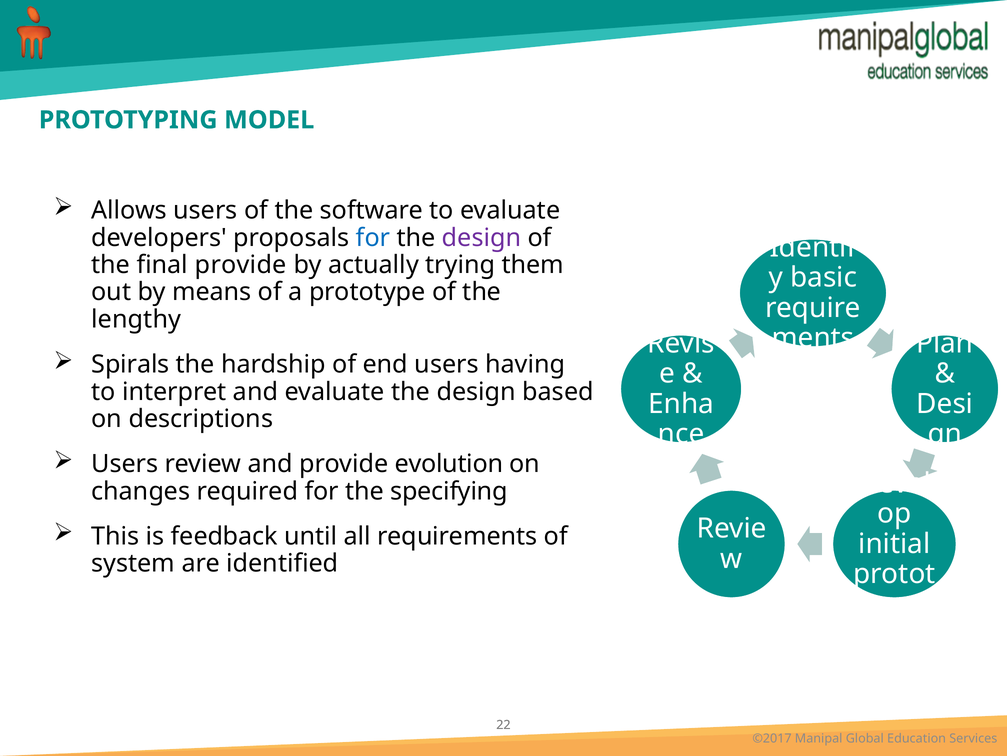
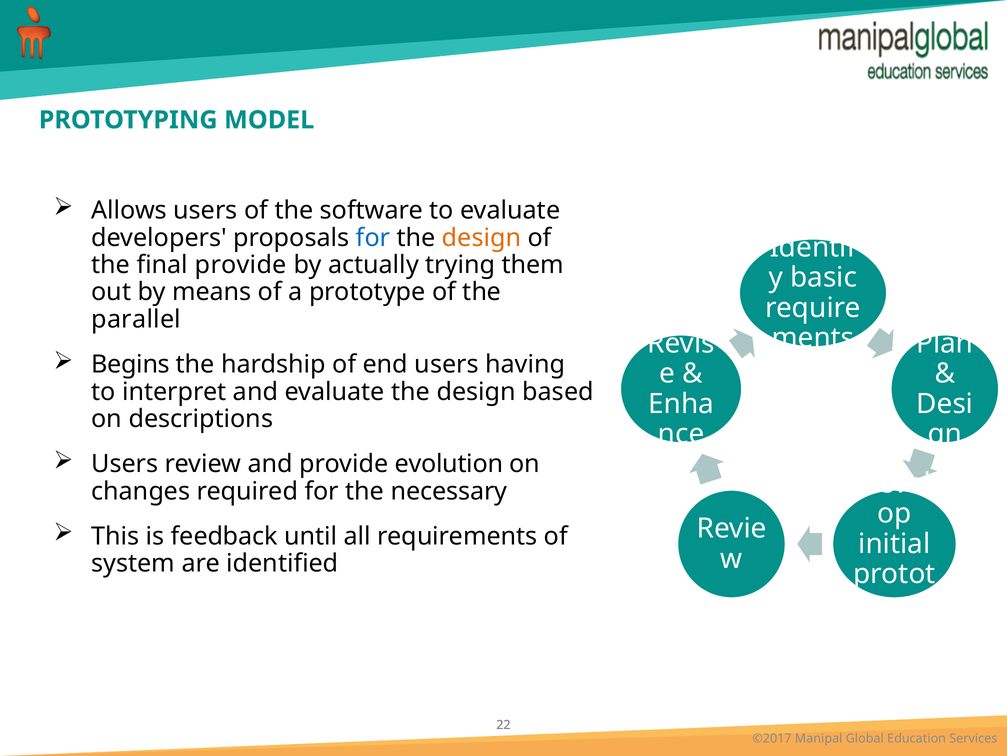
design colour: purple -> orange (482, 237)
lengthy: lengthy -> parallel (136, 319)
Spirals: Spirals -> Begins (130, 364)
specifying: specifying -> necessary (449, 491)
